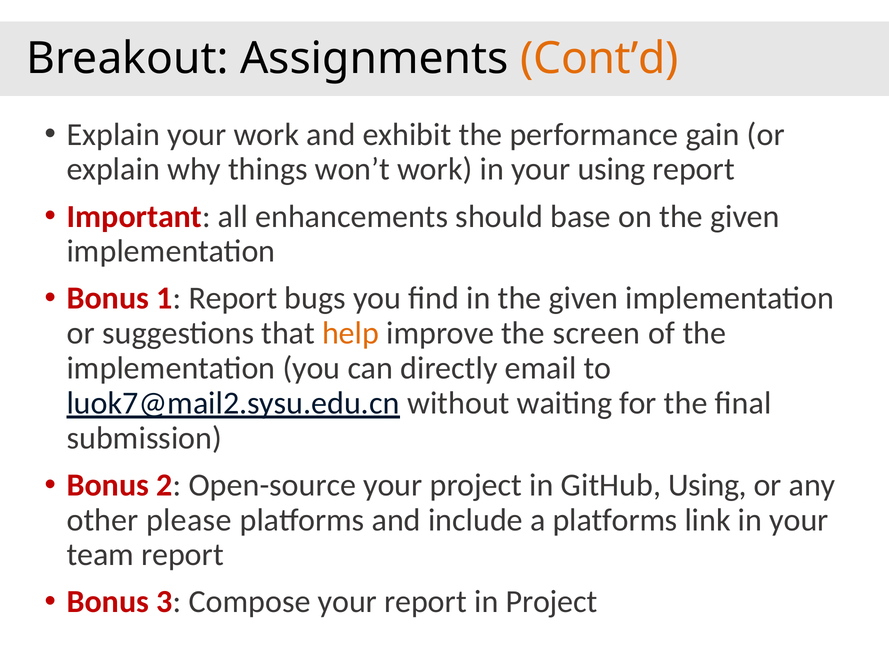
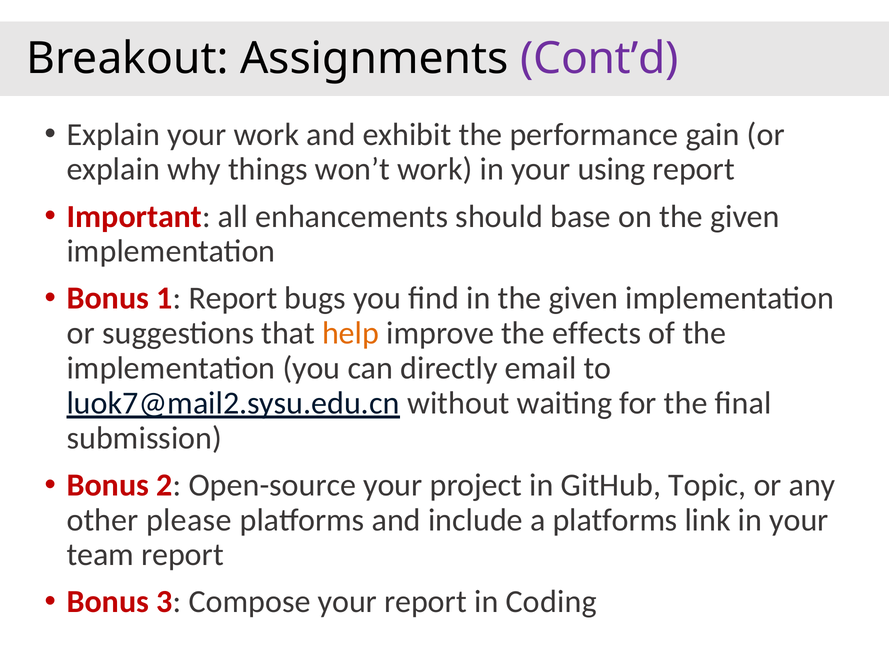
Cont’d colour: orange -> purple (599, 59)
screen: screen -> effects (597, 333)
GitHub Using: Using -> Topic (707, 485)
in Project: Project -> Coding (551, 602)
